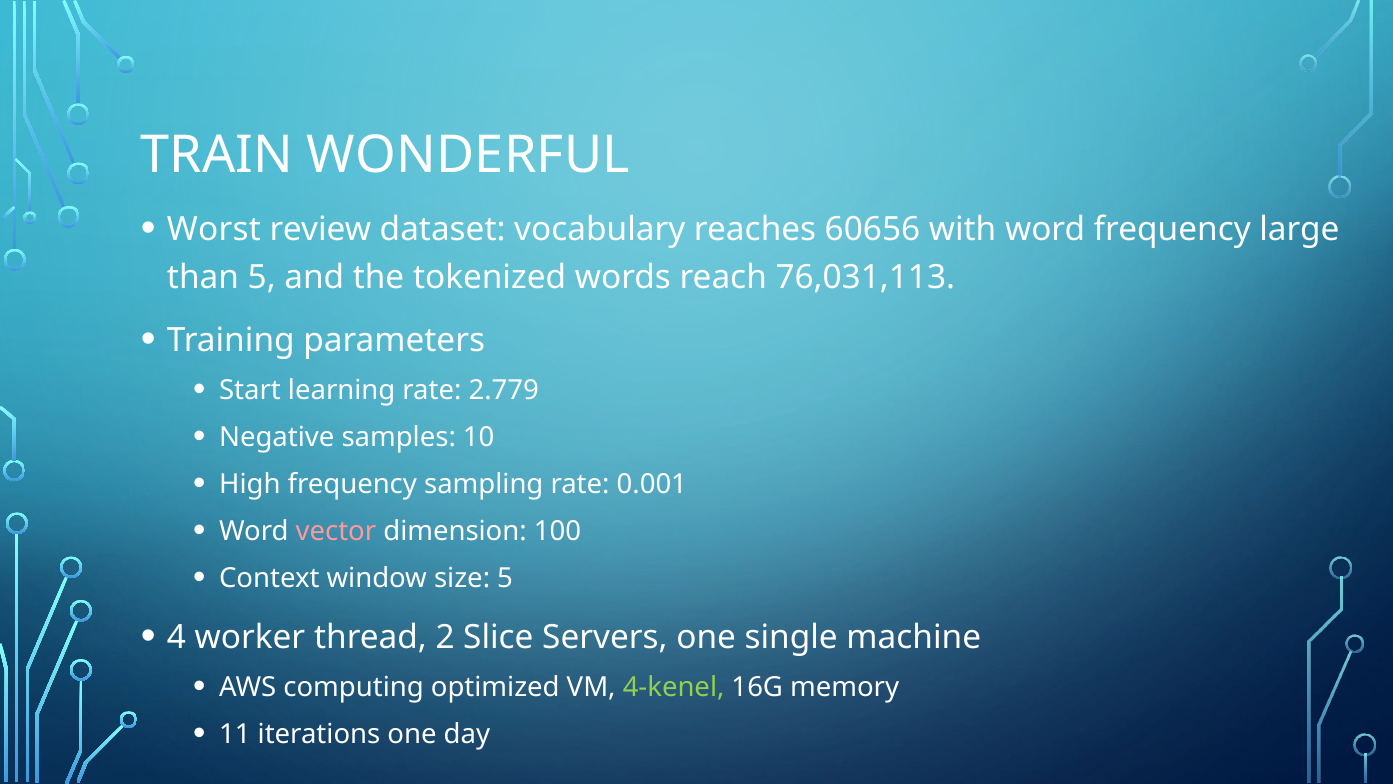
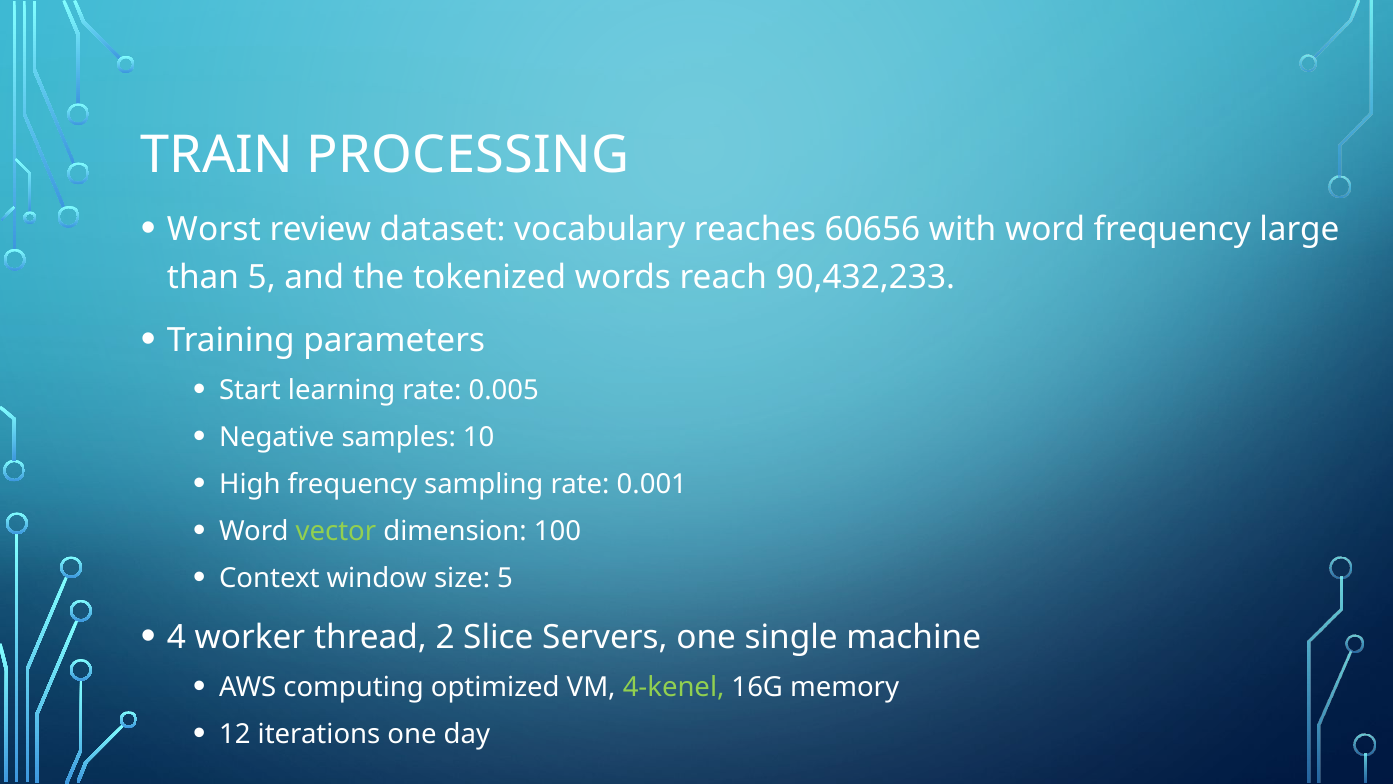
WONDERFUL: WONDERFUL -> PROCESSING (468, 155)
76,031,113: 76,031,113 -> 90,432,233 (865, 278)
2.779: 2.779 -> 0.005 (504, 390)
vector colour: pink -> light green (336, 531)
11: 11 -> 12 (235, 734)
